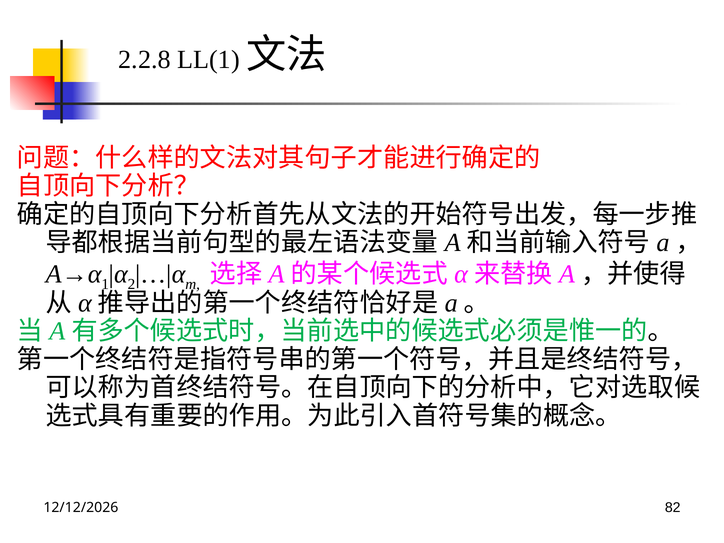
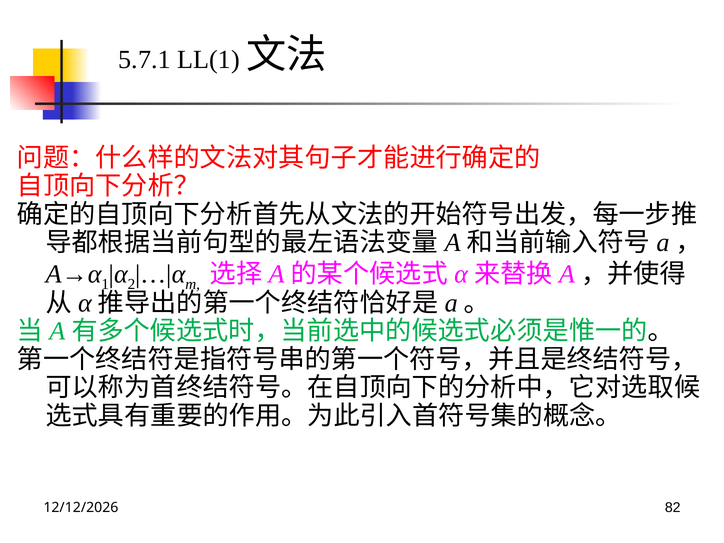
2.2.8: 2.2.8 -> 5.7.1 (145, 59)
